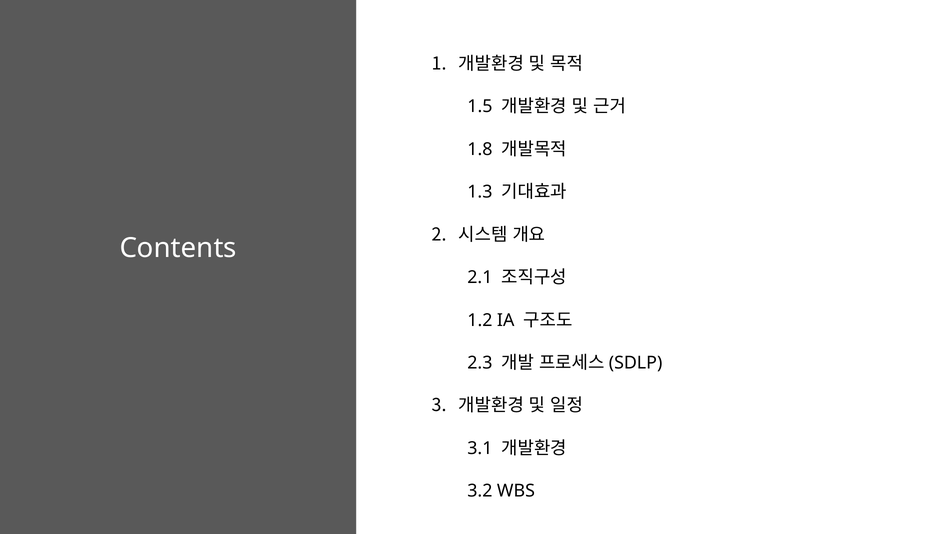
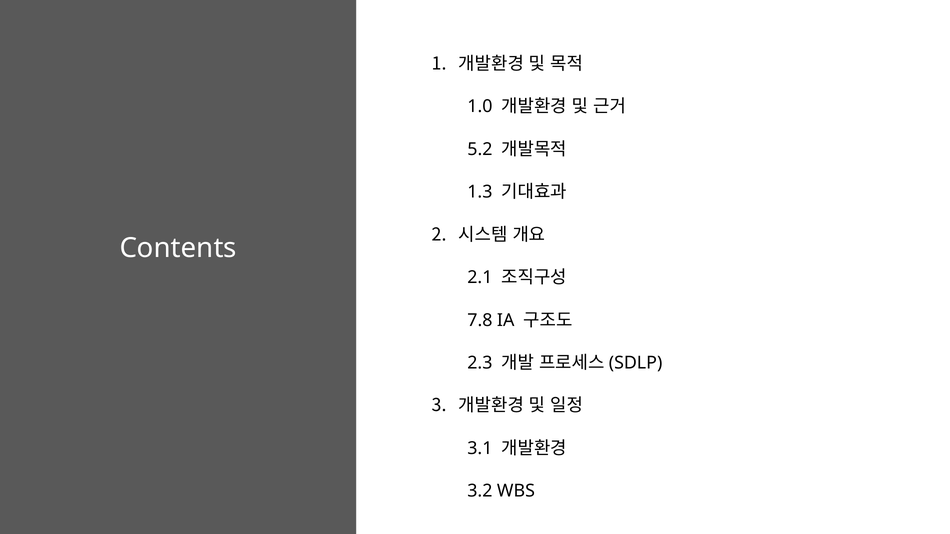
1.5: 1.5 -> 1.0 (480, 107)
1.8: 1.8 -> 5.2 (480, 149)
1.2: 1.2 -> 7.8 (480, 320)
